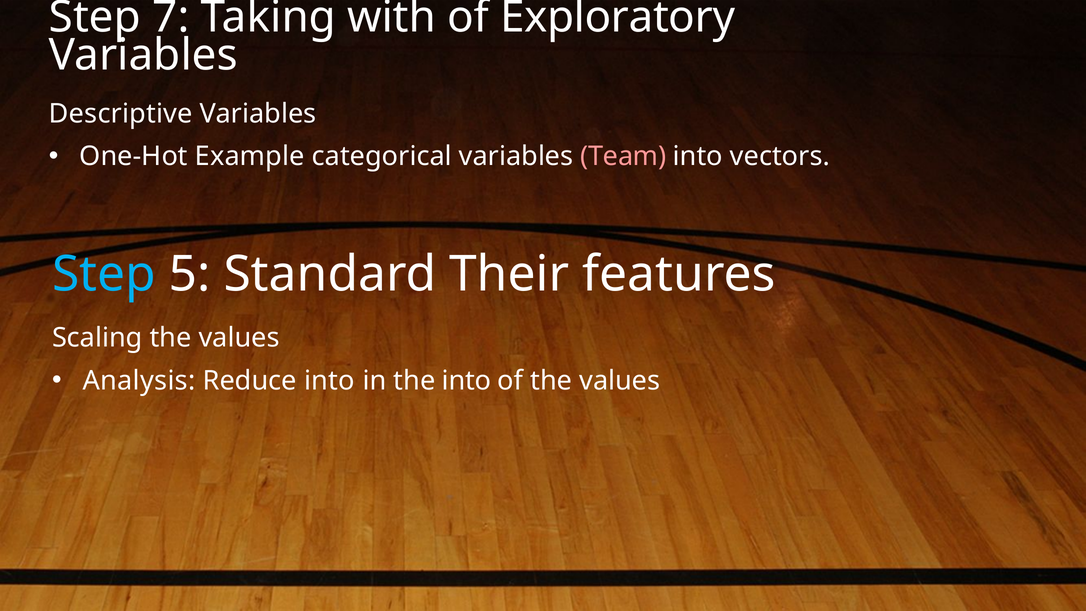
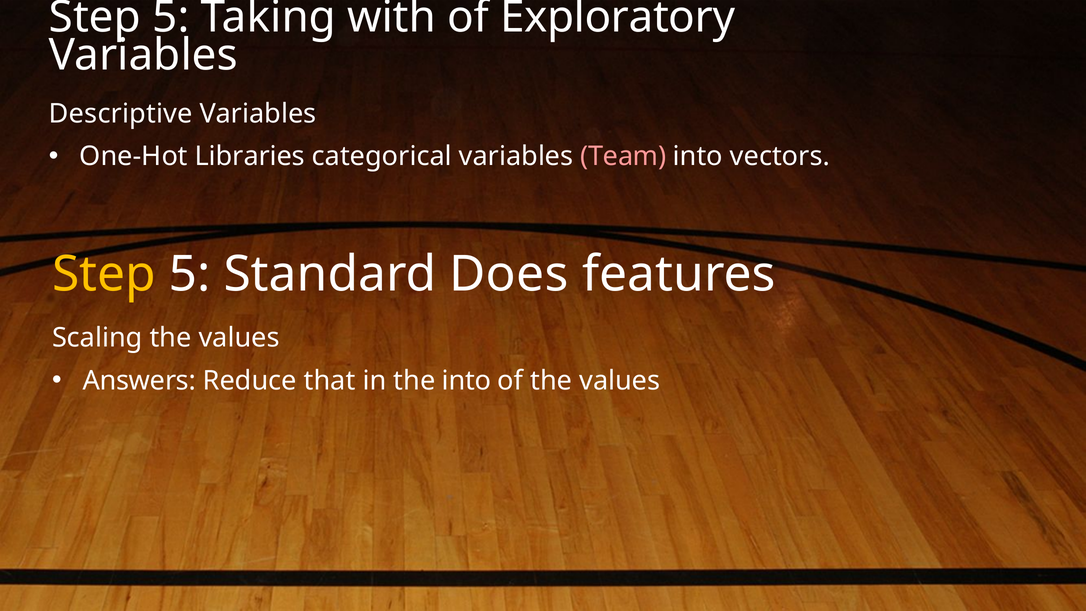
7: 7 -> 5 (171, 17)
Example: Example -> Libraries (250, 156)
Step colour: light blue -> yellow (104, 274)
Their: Their -> Does (509, 274)
Analysis: Analysis -> Answers (139, 380)
Reduce into: into -> that (330, 380)
